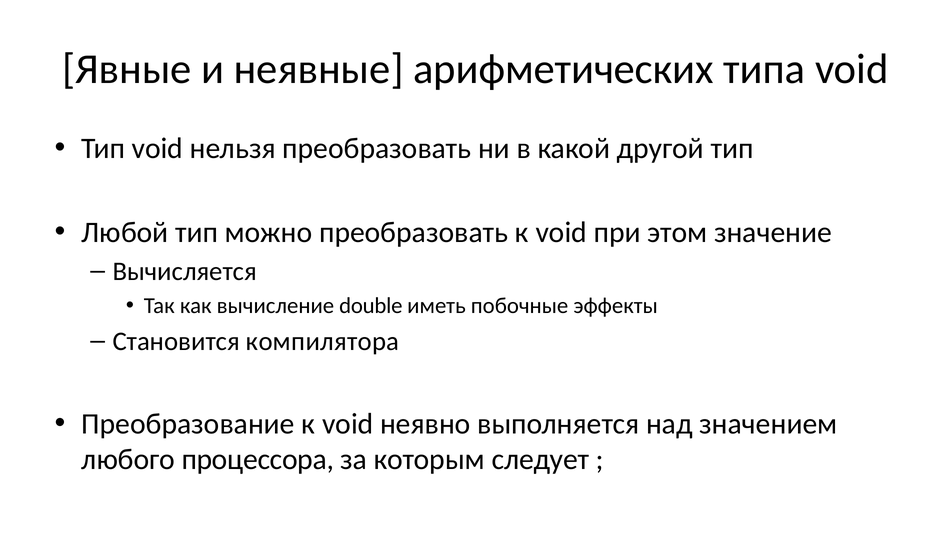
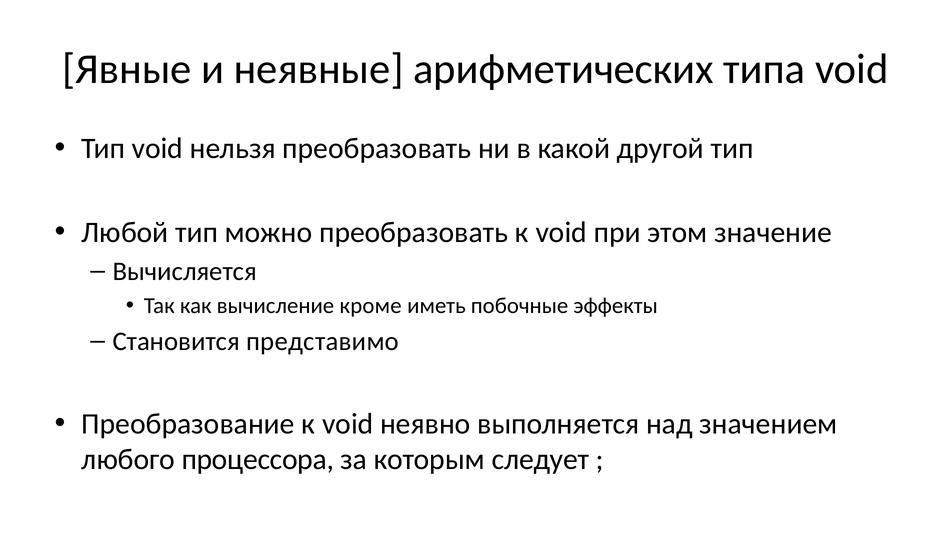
double: double -> кроме (371, 306)
компилятора: компилятора -> представимо (323, 341)
